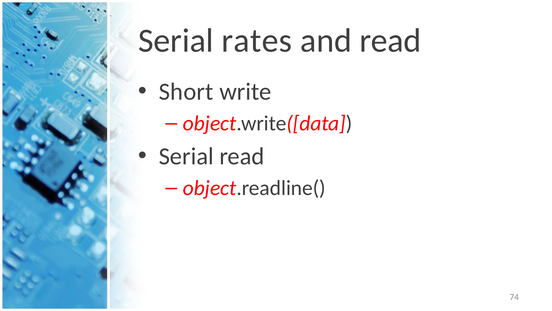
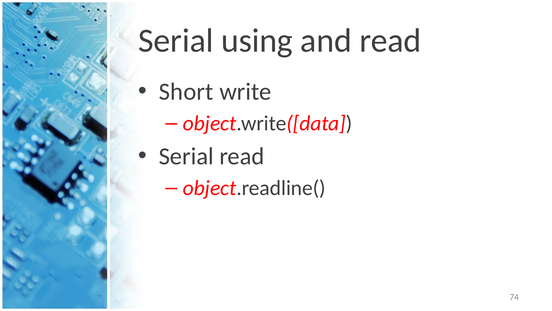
rates: rates -> using (257, 41)
